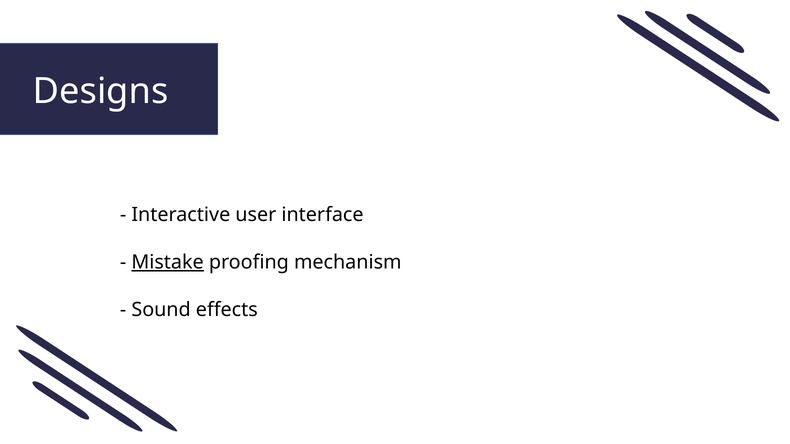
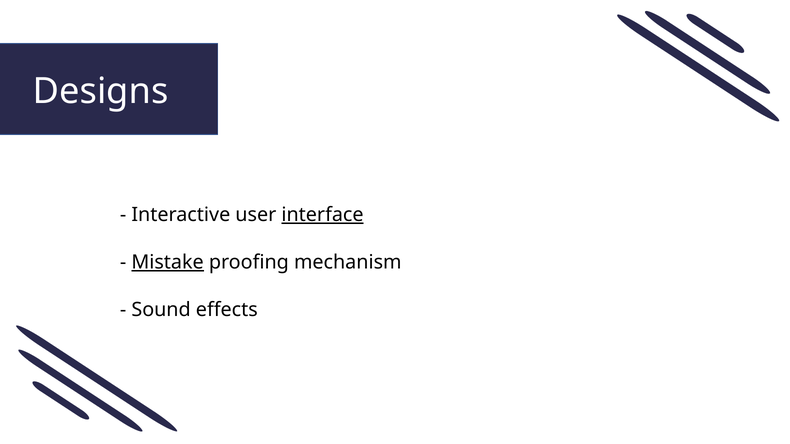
interface underline: none -> present (323, 215)
